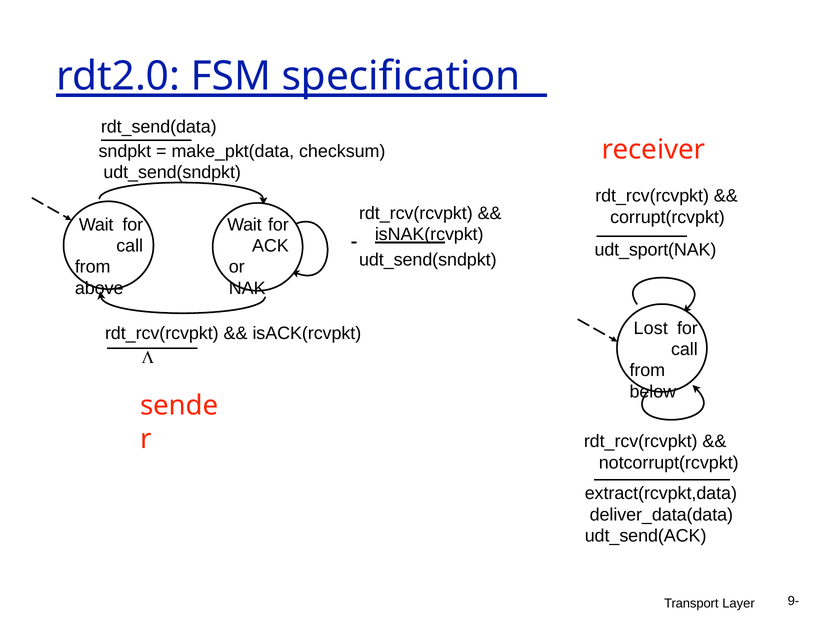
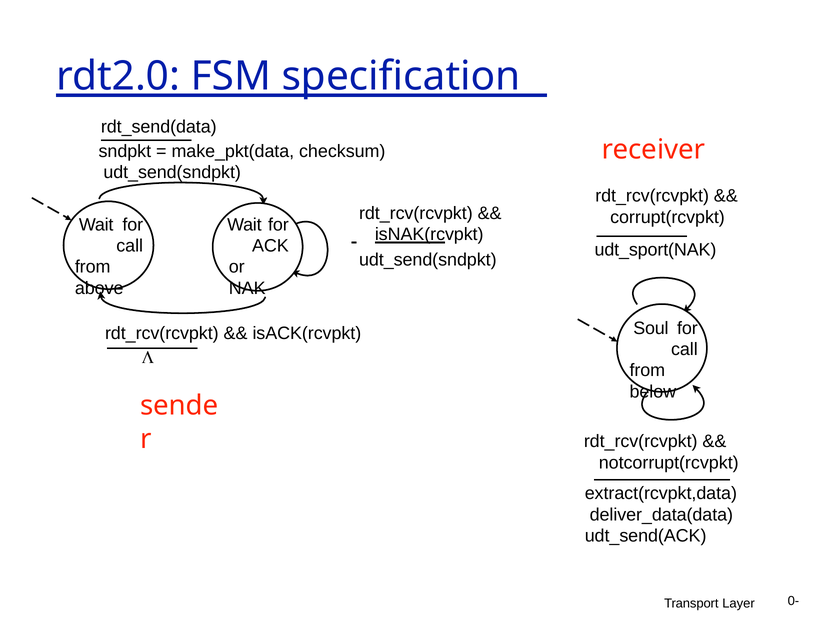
Lost: Lost -> Soul (651, 328)
9-: 9- -> 0- (793, 600)
